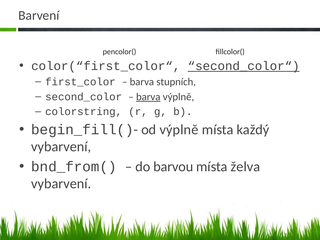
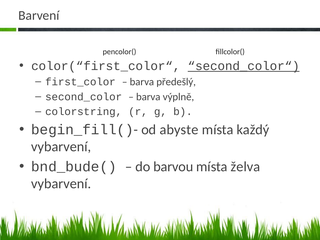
stupních: stupních -> předešlý (176, 82)
barva underline: present -> none (148, 97)
od výplně: výplně -> abyste (179, 130)
bnd_from(: bnd_from( -> bnd_bude( (74, 167)
